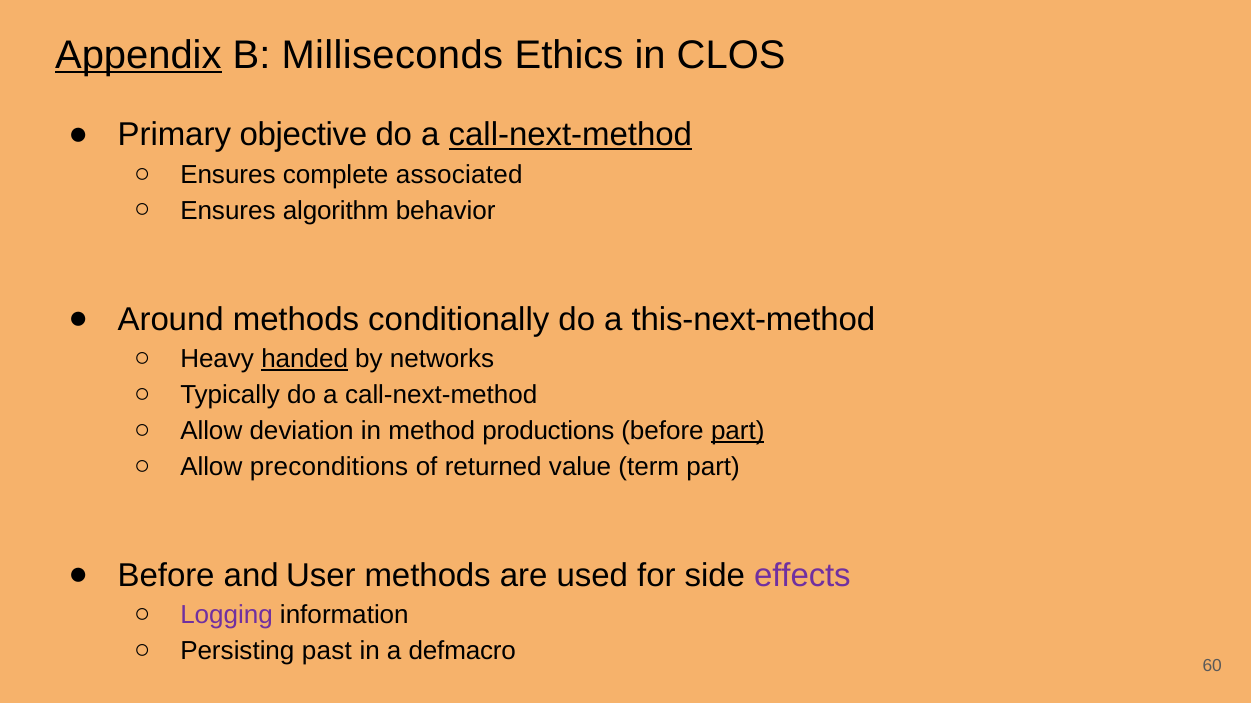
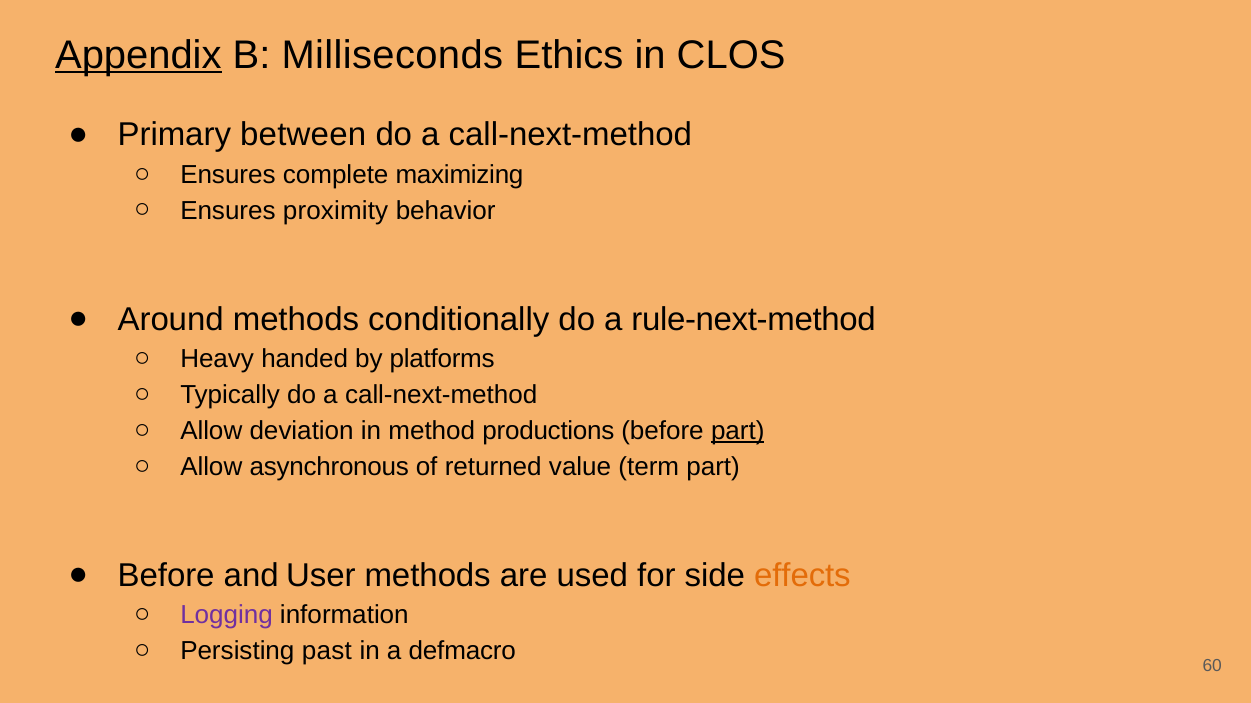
objective: objective -> between (303, 135)
call-next-method underline: present -> none (570, 135)
associated: associated -> maximizing (460, 175)
algorithm: algorithm -> proximity (336, 211)
this-next-method: this-next-method -> rule-next-method (754, 320)
handed underline: present -> none (305, 359)
networks: networks -> platforms (442, 359)
preconditions: preconditions -> asynchronous (329, 467)
effects colour: purple -> orange (802, 576)
